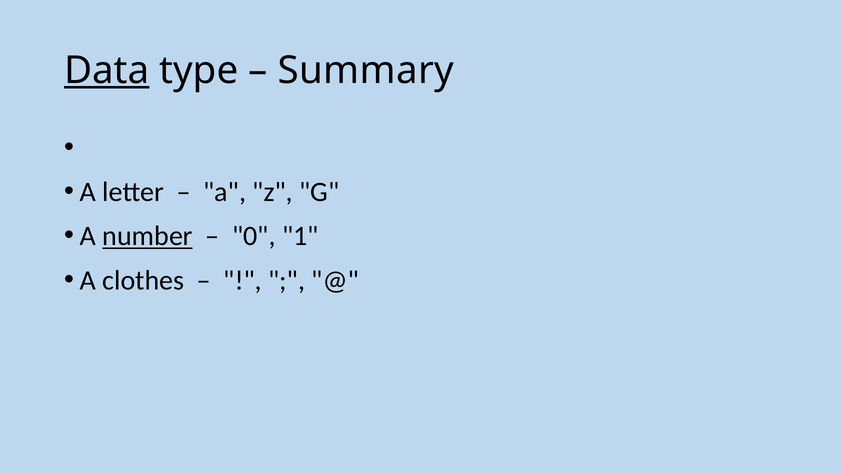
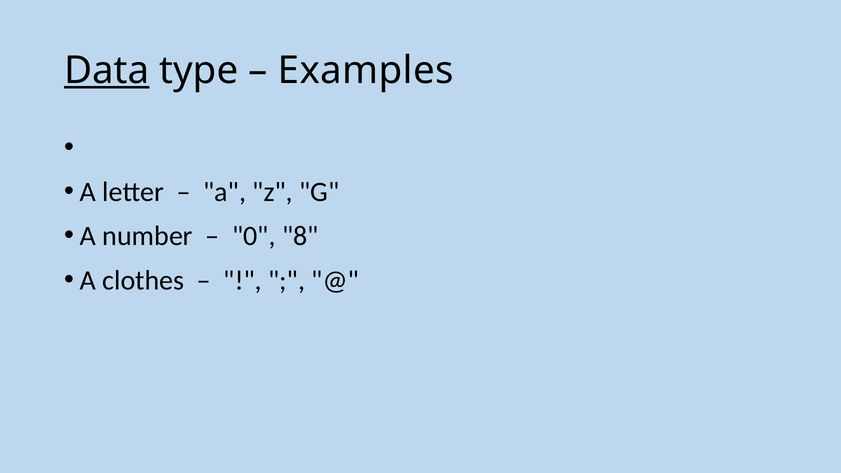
Summary: Summary -> Examples (366, 71)
number underline: present -> none (148, 236)
1: 1 -> 8 (300, 236)
